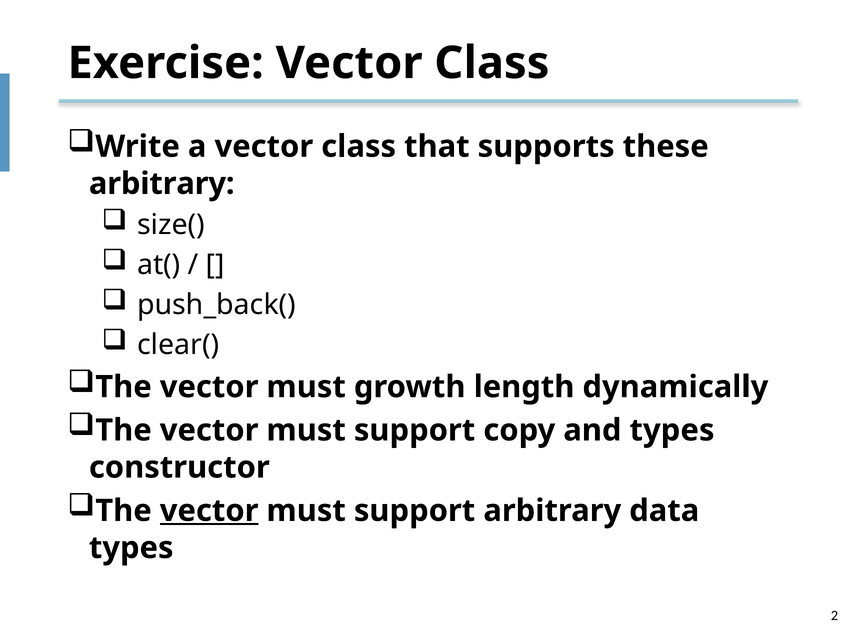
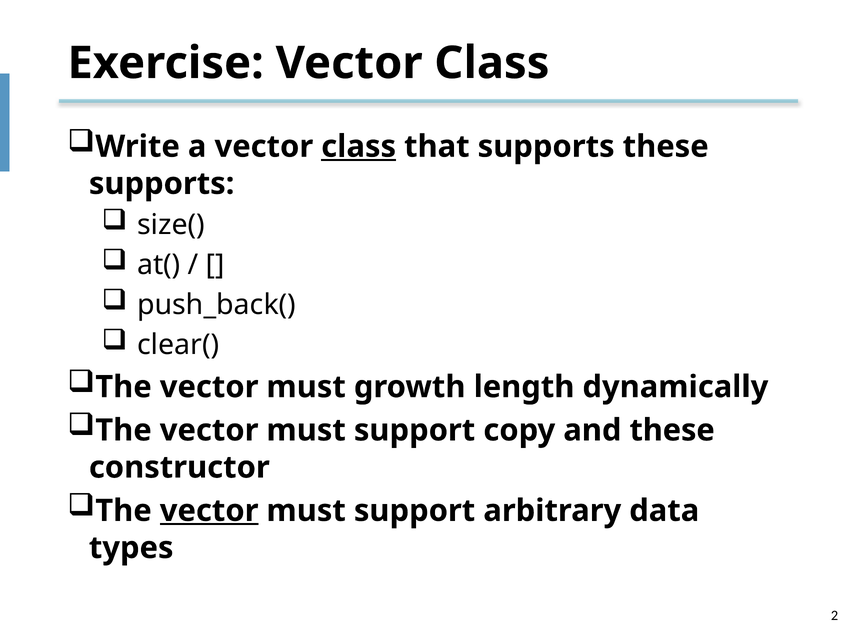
class underline: none -> present (359, 146)
arbitrary: arbitrary -> supports (162, 184)
and types: types -> these (672, 430)
